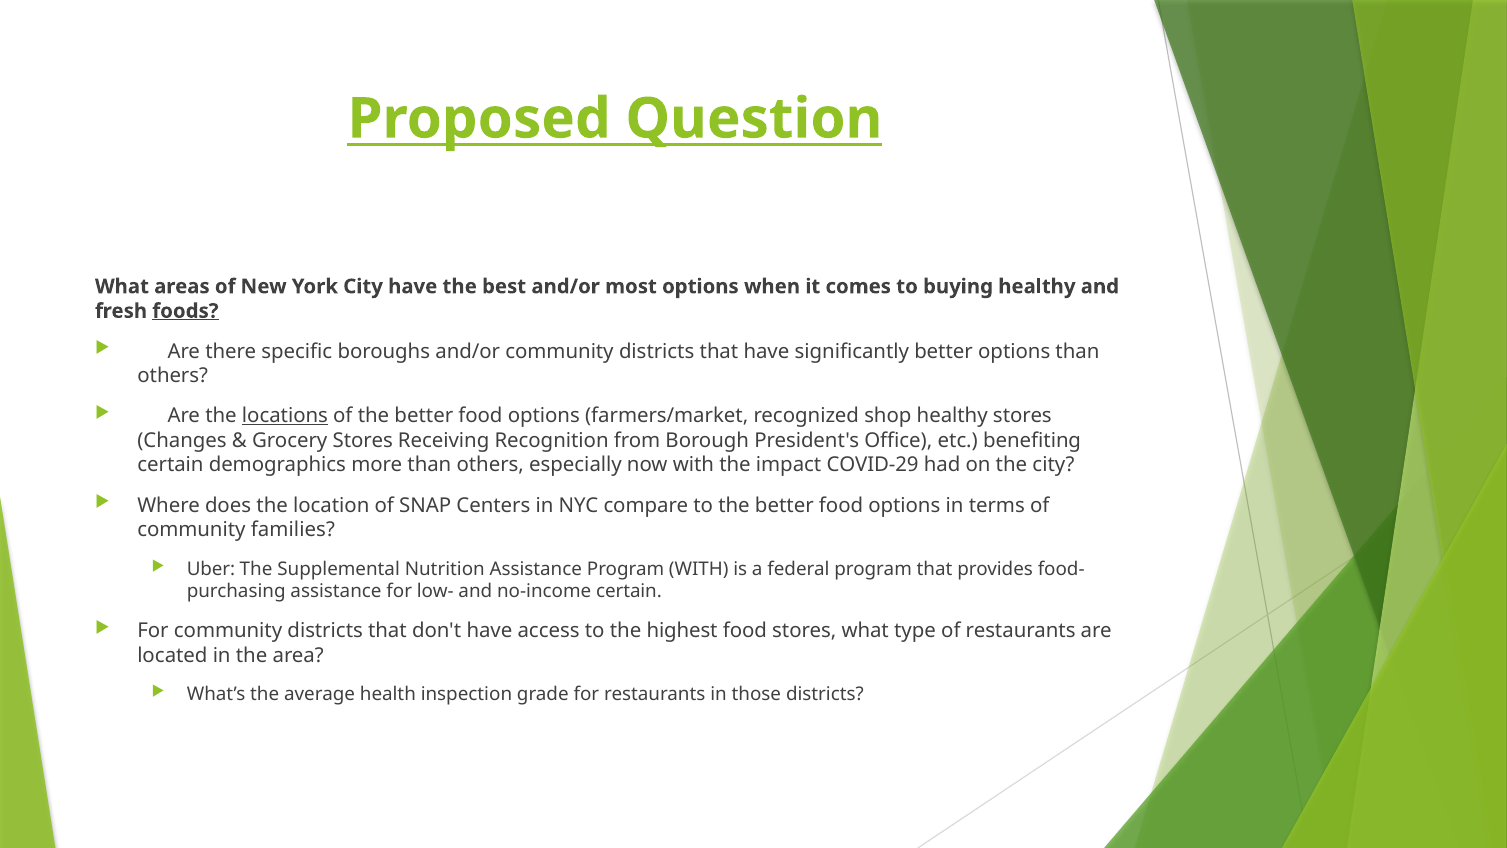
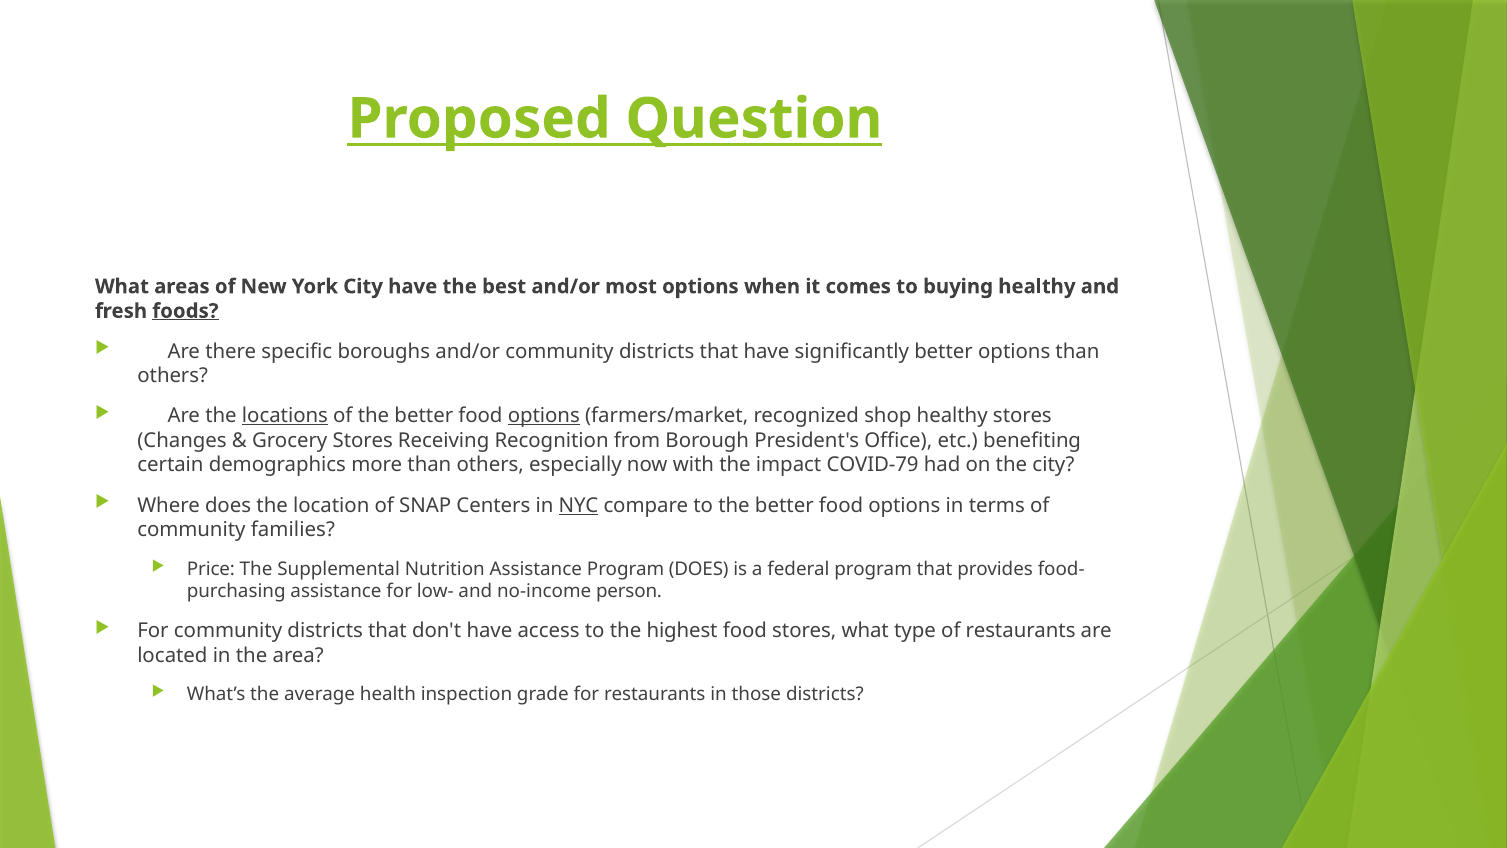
options underline: none -> present (544, 416)
COVID-29: COVID-29 -> COVID-79 (873, 465)
NYC underline: none -> present (579, 505)
Uber: Uber -> Price (211, 569)
Program WITH: WITH -> DOES (699, 569)
no-income certain: certain -> person (629, 591)
